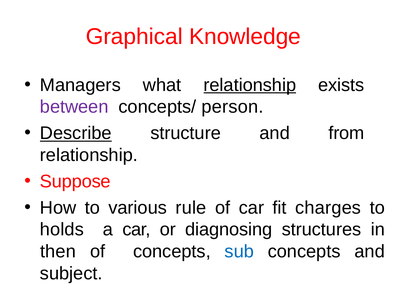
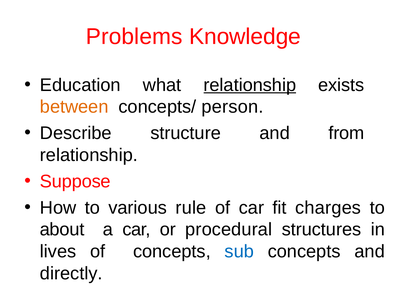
Graphical: Graphical -> Problems (134, 37)
Managers: Managers -> Education (80, 85)
between colour: purple -> orange (74, 107)
Describe underline: present -> none (76, 133)
holds: holds -> about (62, 229)
diagnosing: diagnosing -> procedural (229, 229)
then: then -> lives (58, 251)
subject: subject -> directly (71, 273)
